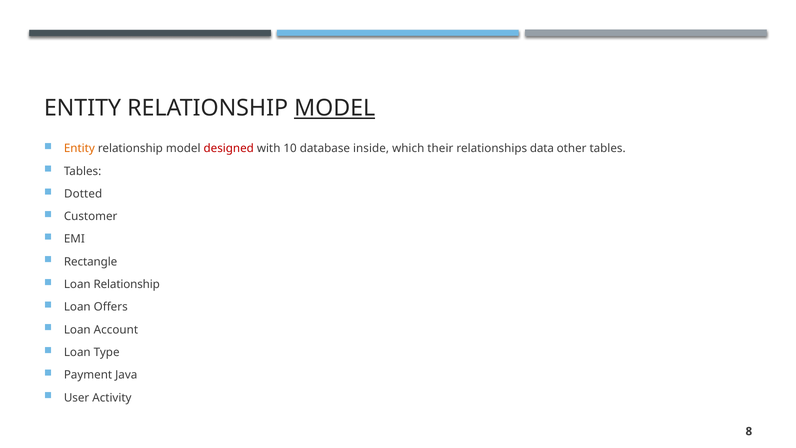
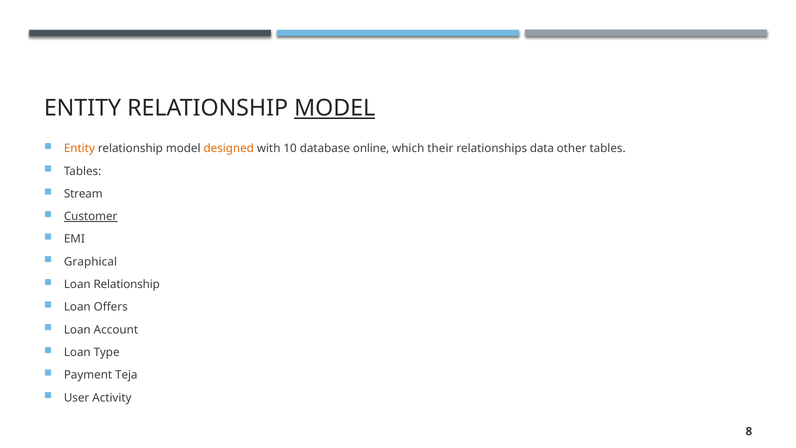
designed colour: red -> orange (229, 148)
inside: inside -> online (371, 148)
Dotted: Dotted -> Stream (83, 194)
Customer underline: none -> present (91, 216)
Rectangle: Rectangle -> Graphical (90, 262)
Java: Java -> Teja (126, 375)
